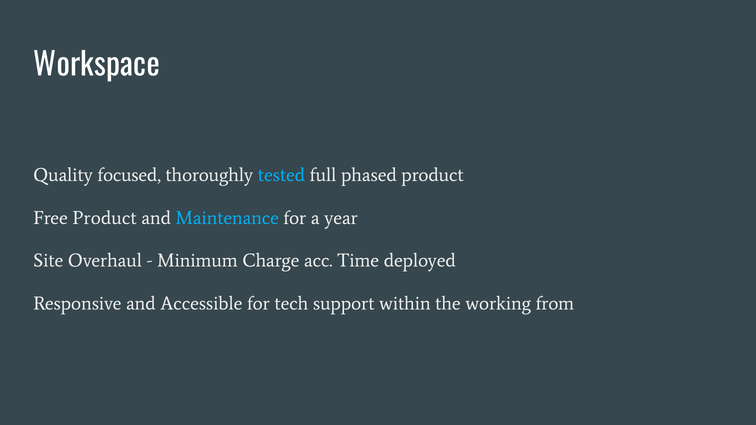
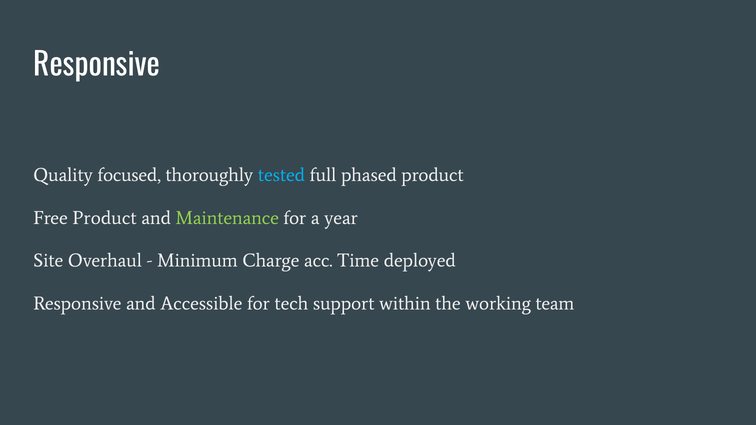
Workspace: Workspace -> Responsive (97, 65)
Maintenance colour: light blue -> light green (227, 218)
from: from -> team (555, 304)
